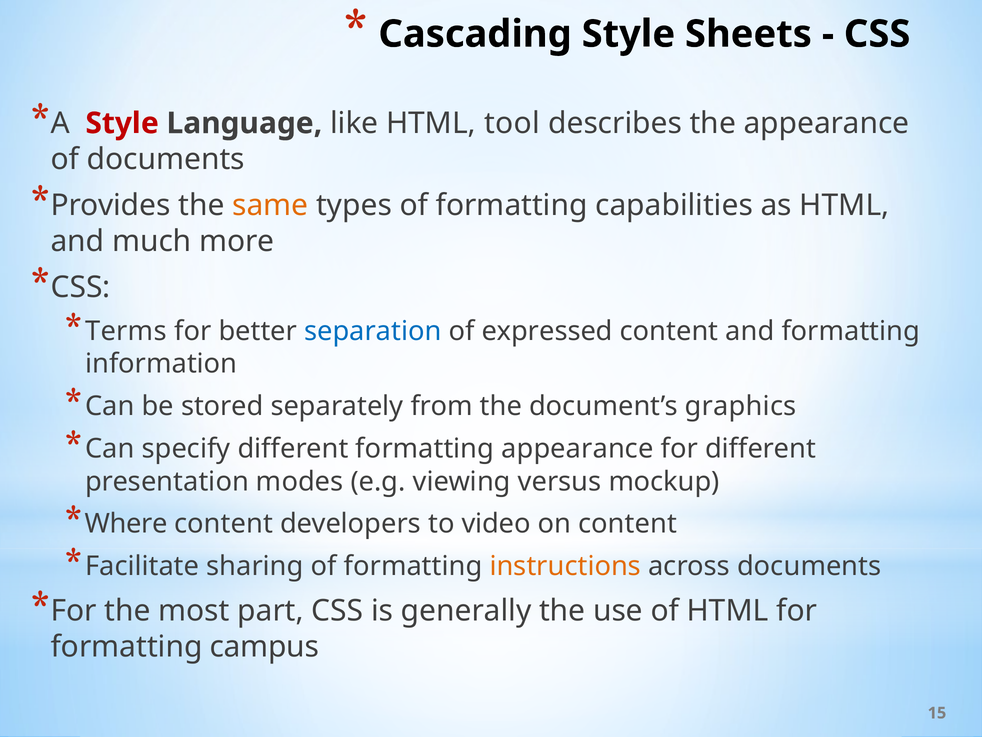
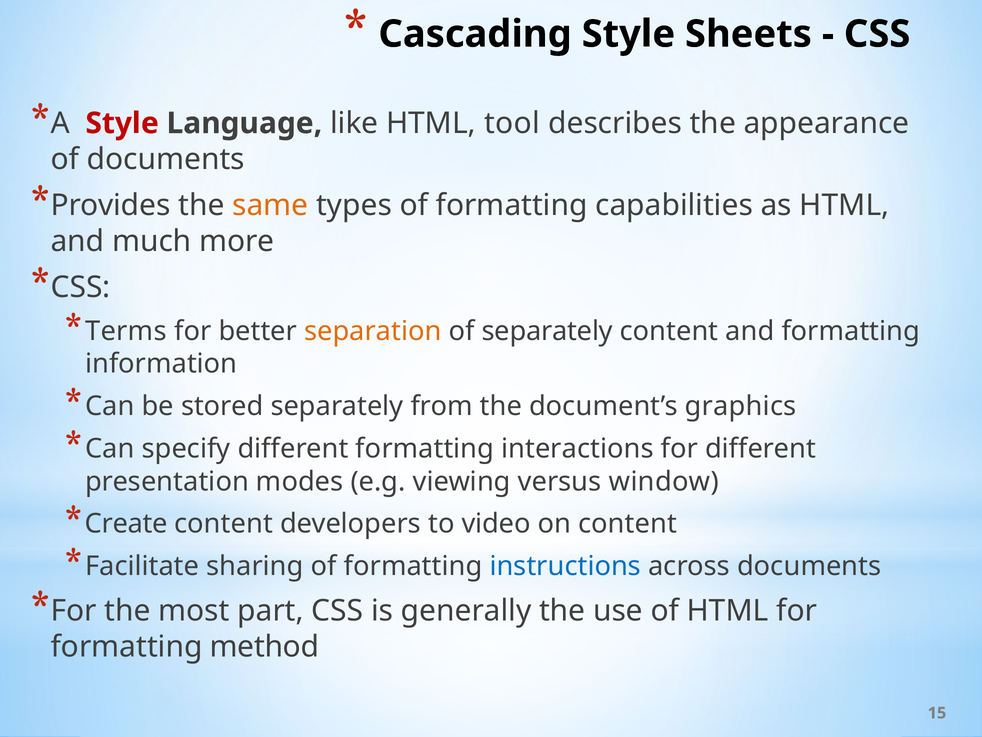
separation colour: blue -> orange (373, 331)
of expressed: expressed -> separately (547, 331)
formatting appearance: appearance -> interactions (577, 448)
mockup: mockup -> window (664, 481)
Where: Where -> Create (126, 524)
instructions colour: orange -> blue (565, 566)
campus: campus -> method (264, 646)
